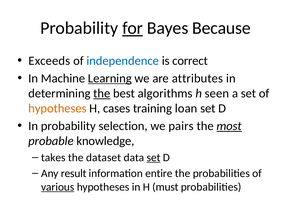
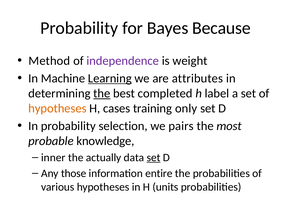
for underline: present -> none (133, 28)
Exceeds: Exceeds -> Method (49, 61)
independence colour: blue -> purple (123, 61)
correct: correct -> weight (190, 61)
algorithms: algorithms -> completed (165, 93)
seen: seen -> label (217, 93)
loan: loan -> only (186, 108)
most underline: present -> none (229, 126)
takes: takes -> inner (53, 158)
dataset: dataset -> actually (104, 158)
result: result -> those (74, 174)
various underline: present -> none (58, 187)
must: must -> units (165, 187)
